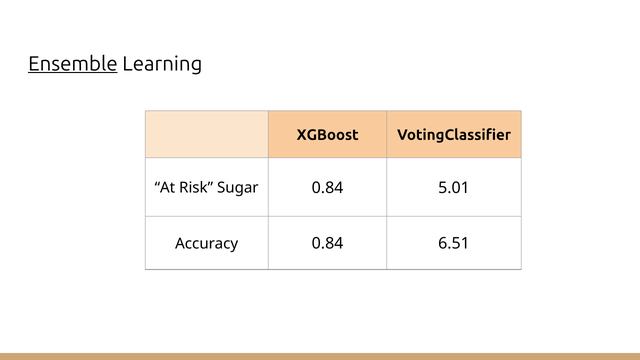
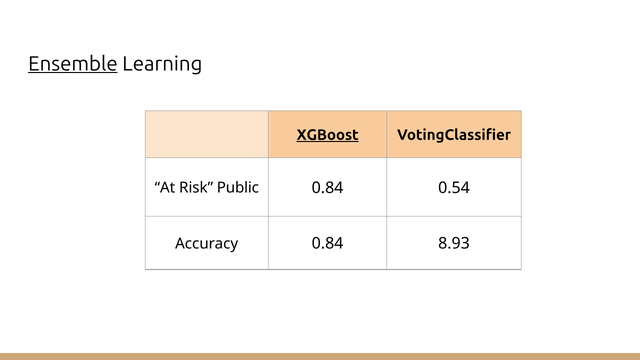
XGBoost underline: none -> present (328, 135)
Sugar: Sugar -> Public (238, 188)
5.01: 5.01 -> 0.54 (454, 188)
6.51: 6.51 -> 8.93 (454, 244)
